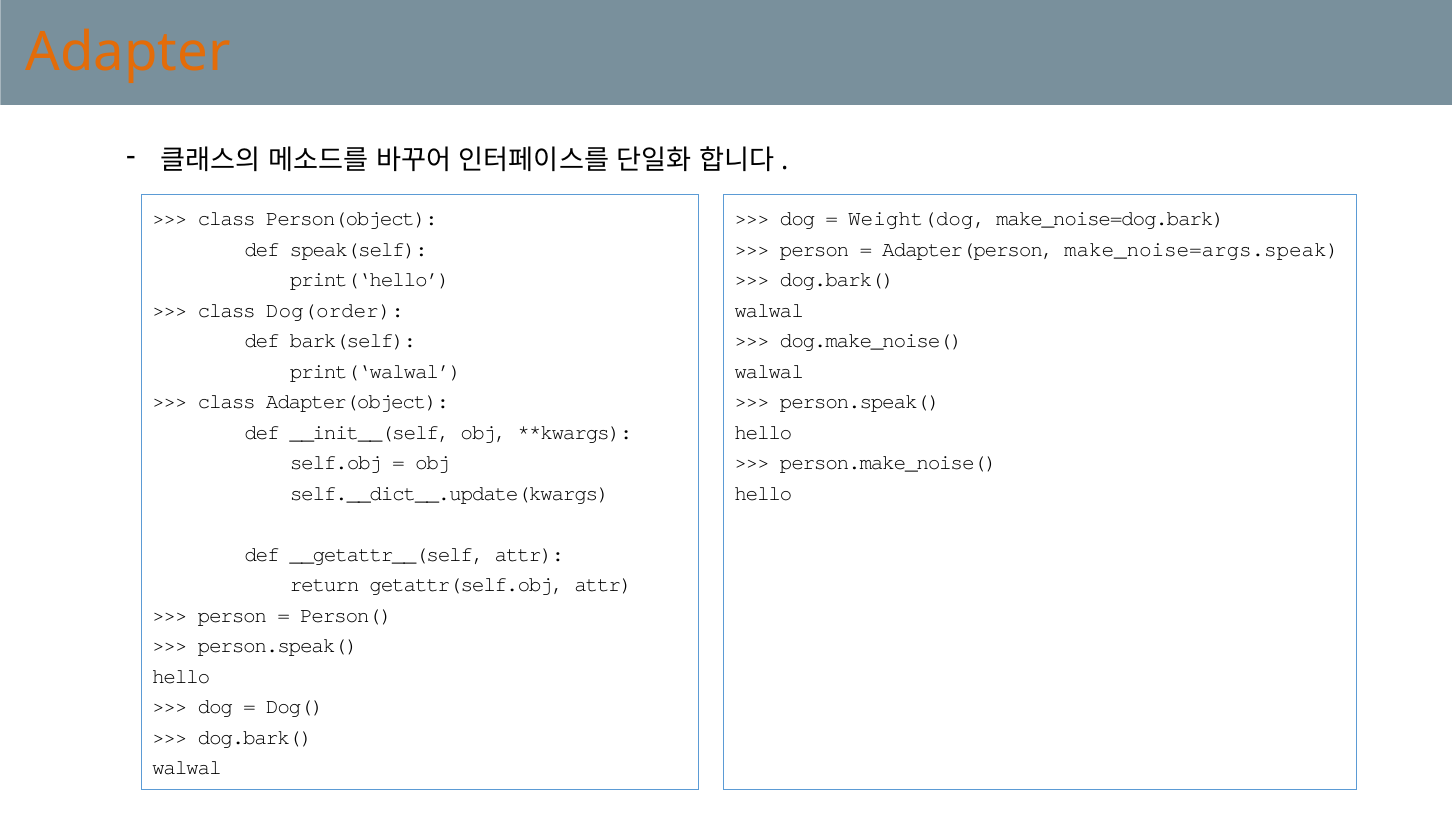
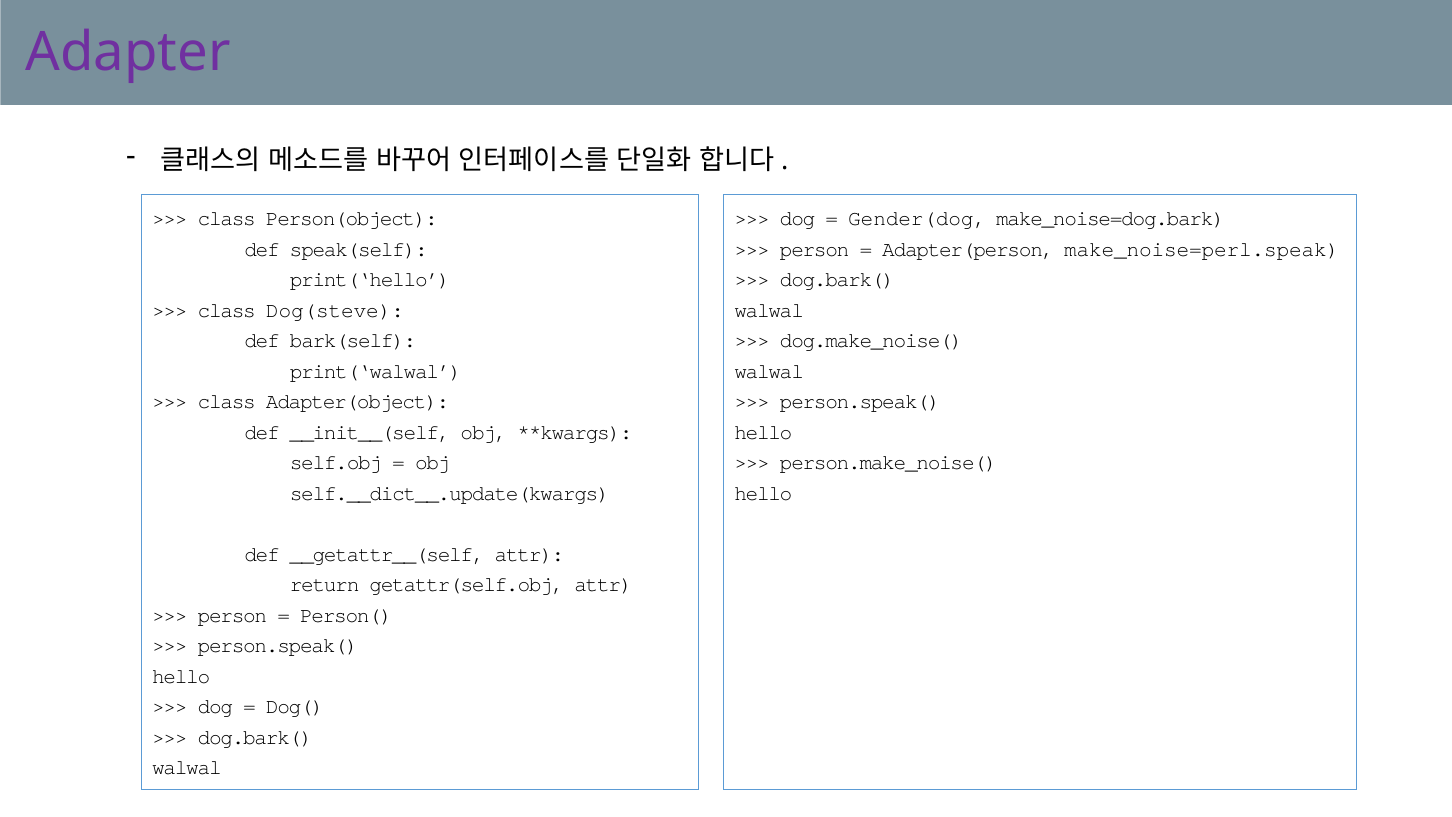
Adapter colour: orange -> purple (128, 52)
Weight(dog: Weight(dog -> Gender(dog (917, 219)
make_noise=args.speak: make_noise=args.speak -> make_noise=perl.speak (1202, 249)
Dog(order: Dog(order -> Dog(steve (335, 310)
